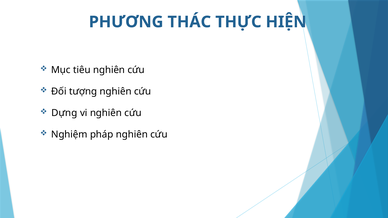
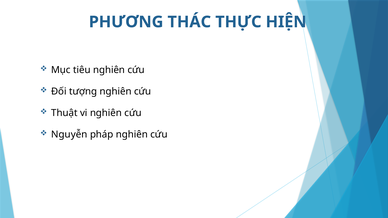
Dựng: Dựng -> Thuật (64, 113)
Nghiệm: Nghiệm -> Nguyễn (69, 135)
